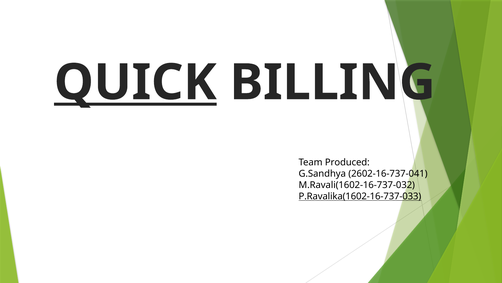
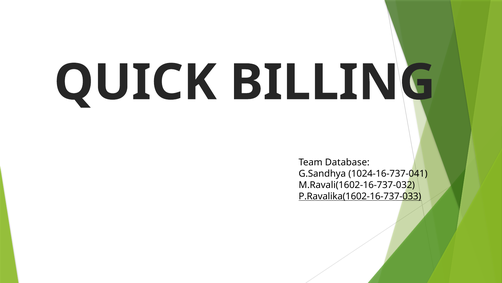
QUICK underline: present -> none (135, 82)
Produced: Produced -> Database (347, 162)
2602-16-737-041: 2602-16-737-041 -> 1024-16-737-041 (388, 173)
